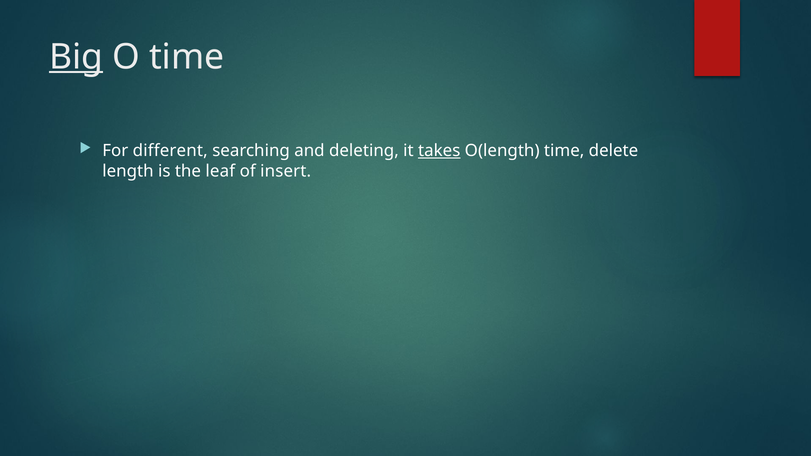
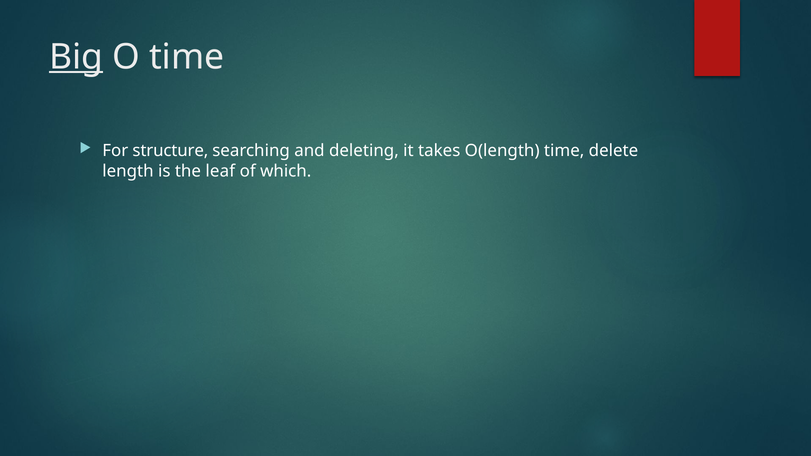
different: different -> structure (170, 151)
takes underline: present -> none (439, 151)
insert: insert -> which (286, 171)
